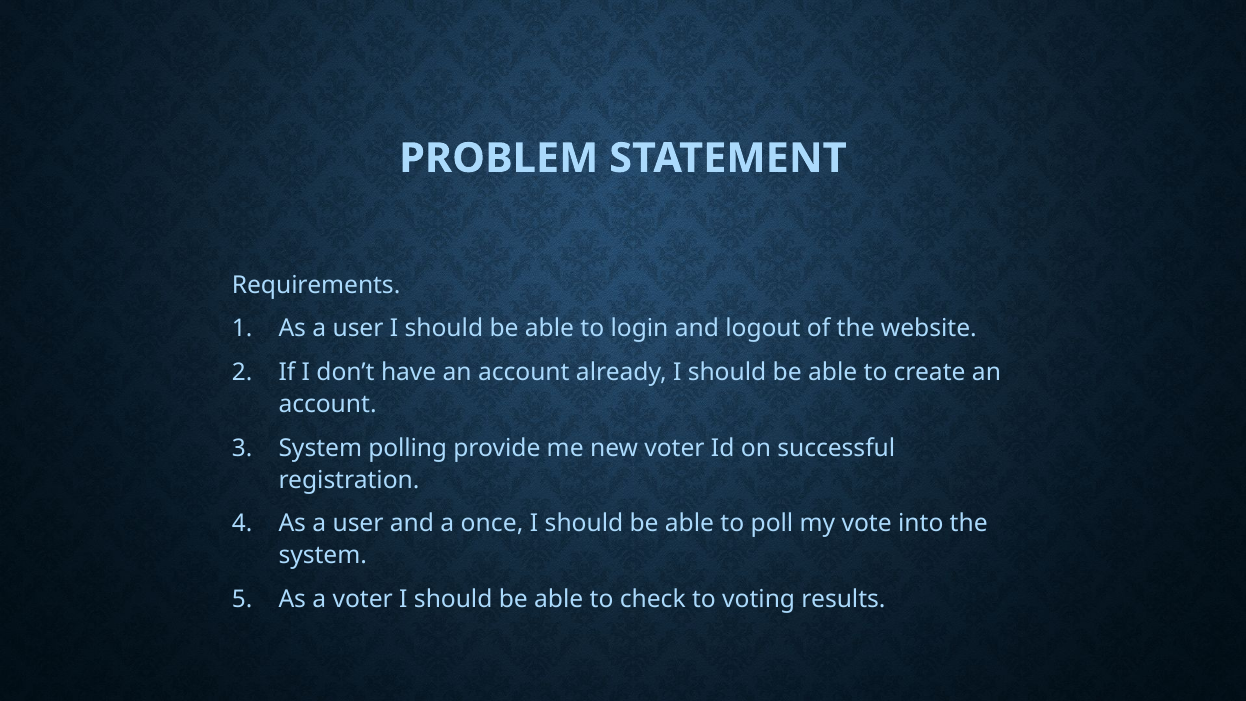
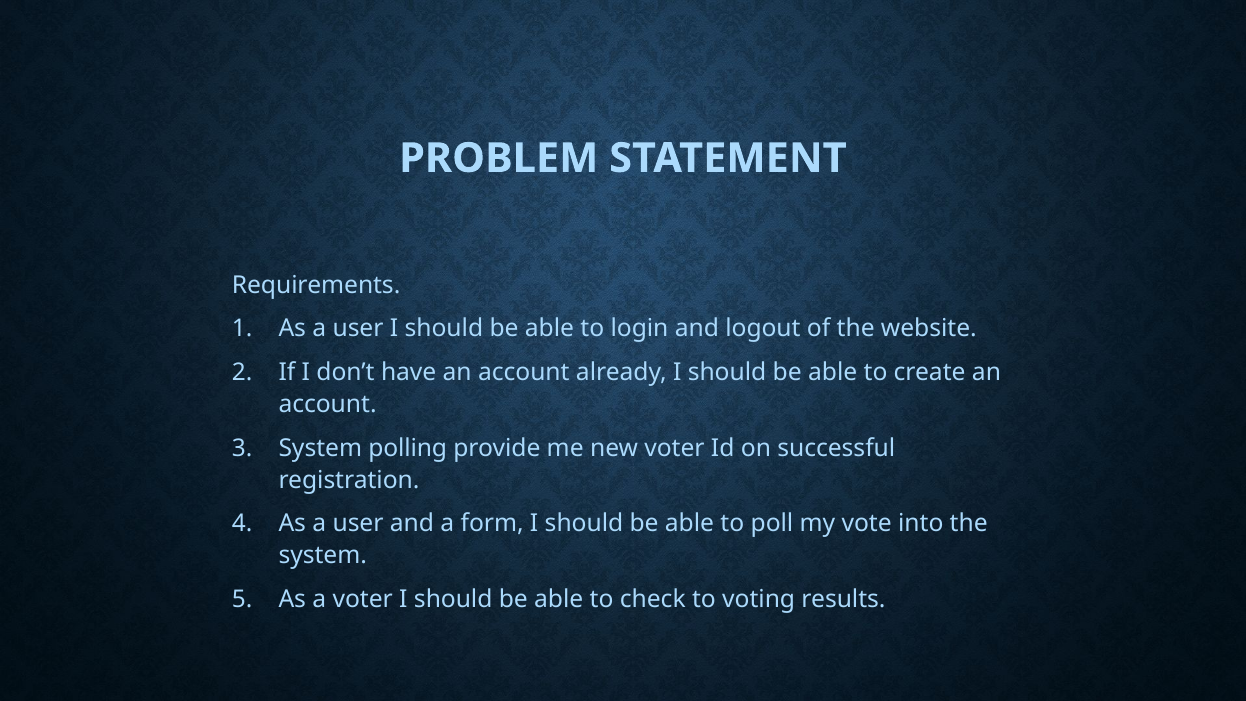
once: once -> form (492, 523)
